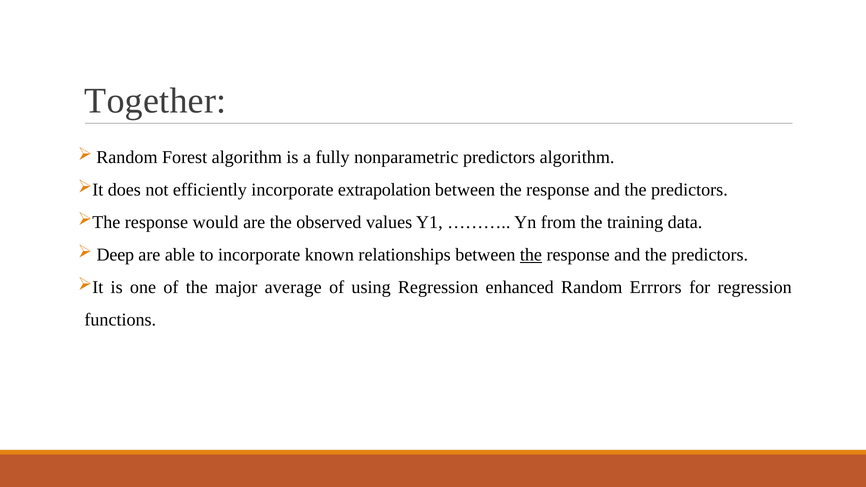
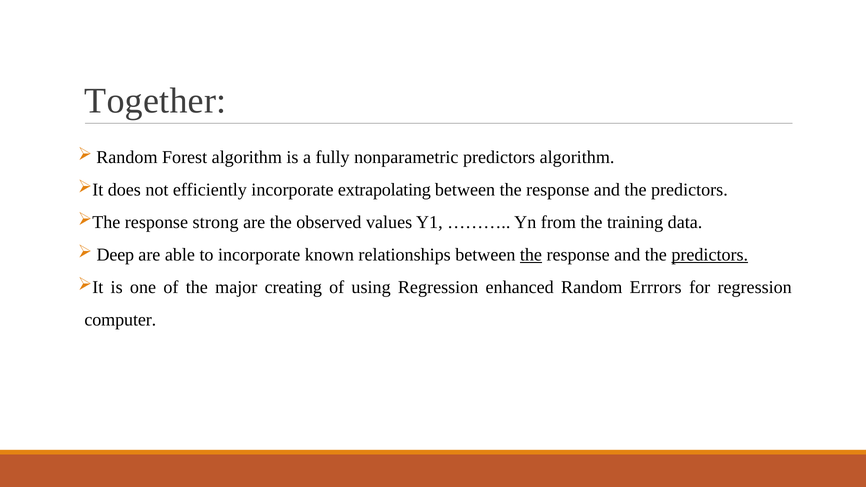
extrapolation: extrapolation -> extrapolating (384, 190)
would: would -> strong (216, 222)
predictors underline: none -> present (710, 255)
average: average -> creating (293, 287)
functions: functions -> computer (120, 320)
